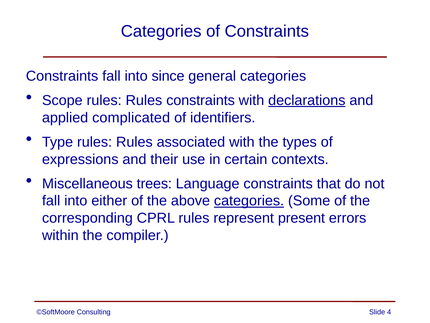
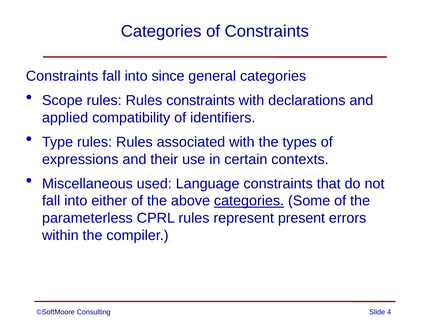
declarations underline: present -> none (307, 100)
complicated: complicated -> compatibility (131, 117)
trees: trees -> used (154, 183)
corresponding: corresponding -> parameterless (87, 218)
